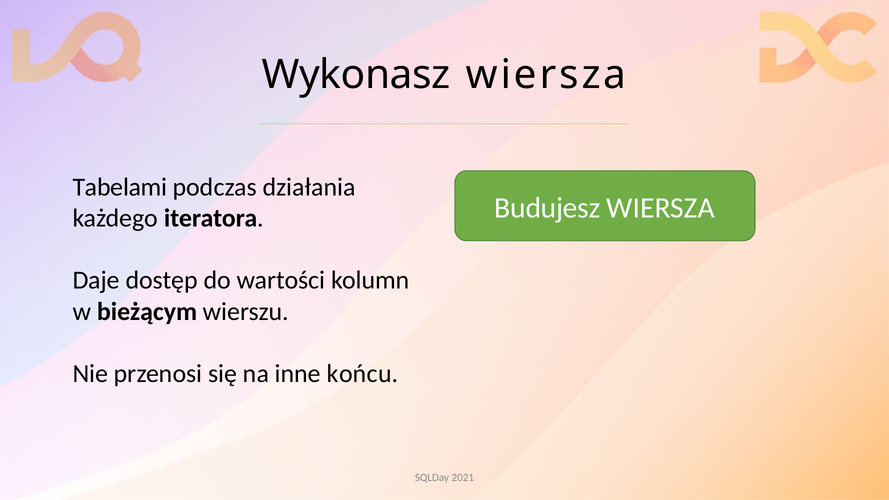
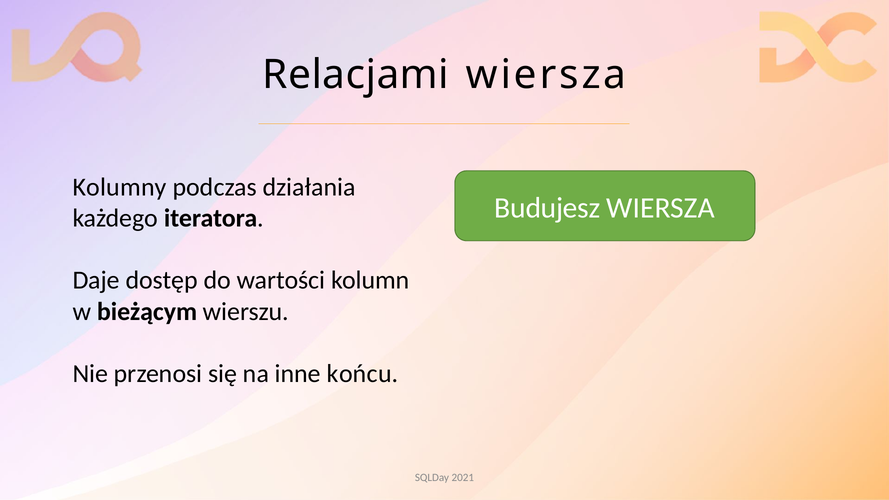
Wykonasz: Wykonasz -> Relacjami (356, 75)
Tabelami: Tabelami -> Kolumny (120, 187)
